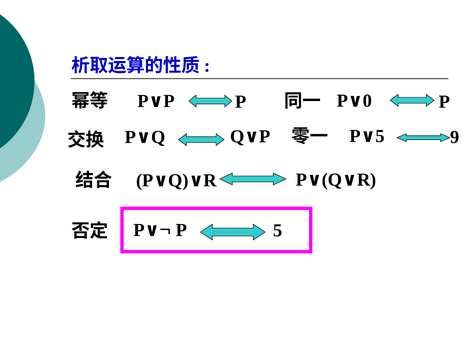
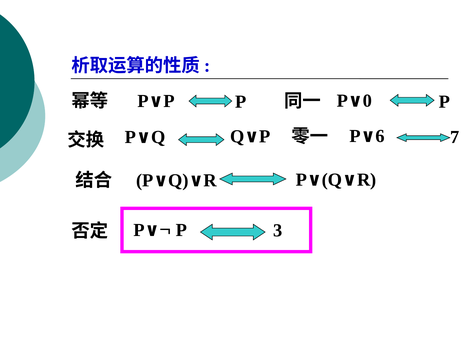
9: 9 -> 7 (455, 137)
5: 5 -> 6 (380, 136)
5: 5 -> 3 (278, 230)
